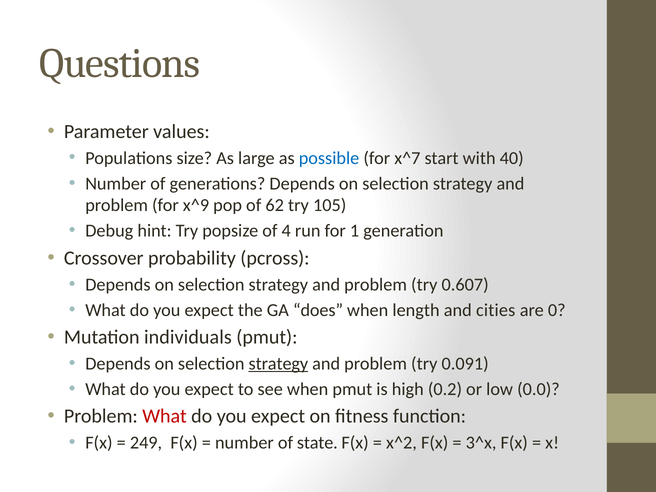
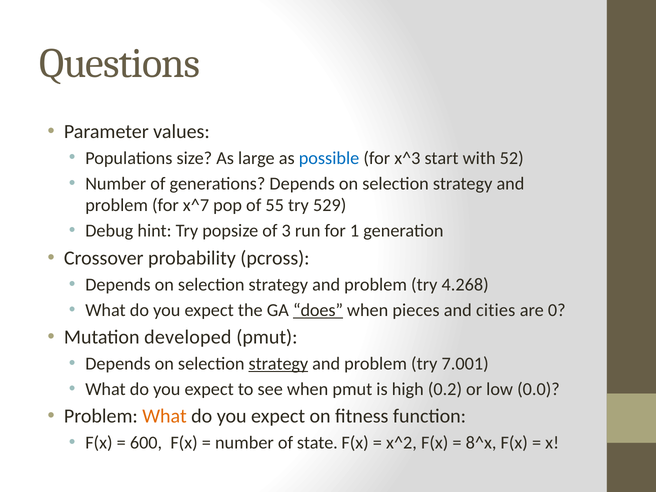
x^7: x^7 -> x^3 (407, 158)
40: 40 -> 52 (512, 158)
x^9: x^9 -> x^7 (196, 205)
62: 62 -> 55 (275, 205)
105: 105 -> 529 (330, 205)
4: 4 -> 3 (286, 231)
0.607: 0.607 -> 4.268 (465, 285)
does underline: none -> present (318, 310)
length: length -> pieces (416, 310)
individuals: individuals -> developed (188, 337)
0.091: 0.091 -> 7.001 (465, 364)
What colour: red -> orange (165, 416)
249: 249 -> 600 (146, 443)
3^x: 3^x -> 8^x (481, 443)
